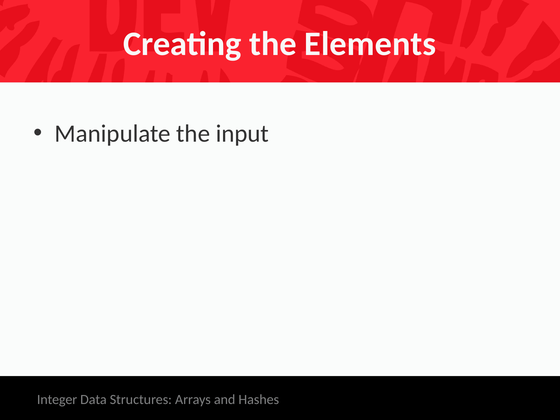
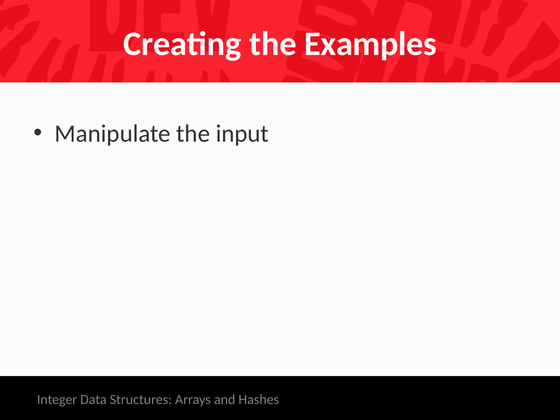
Elements: Elements -> Examples (370, 44)
